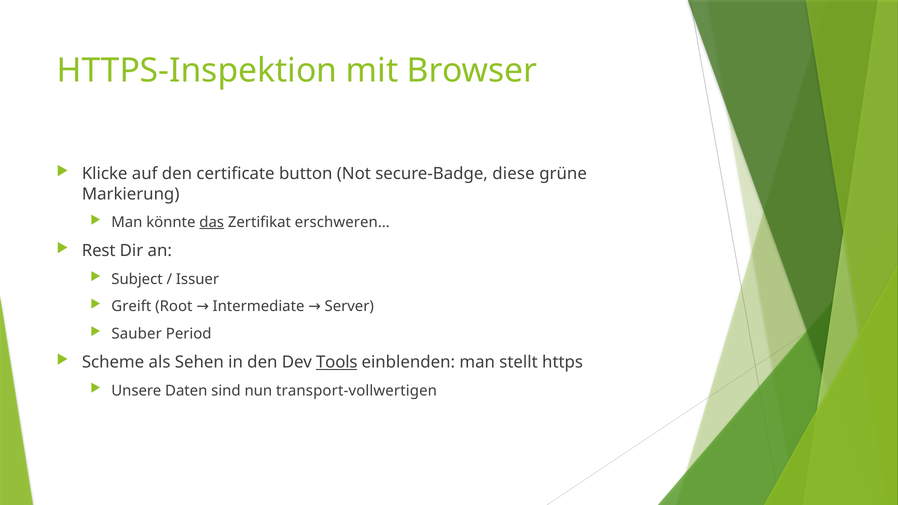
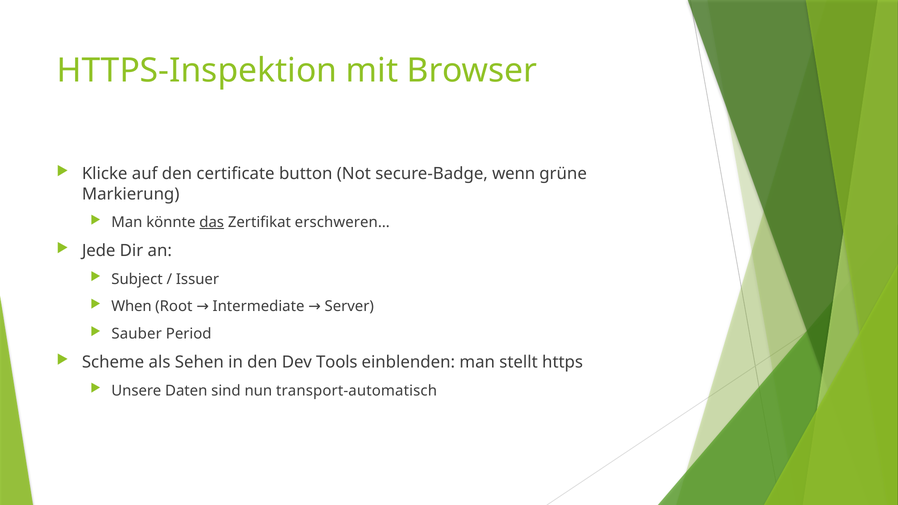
diese: diese -> wenn (514, 174)
Rest: Rest -> Jede (99, 251)
Greift: Greift -> When (131, 306)
Tools underline: present -> none (337, 362)
transport-vollwertigen: transport-vollwertigen -> transport-automatisch (357, 391)
